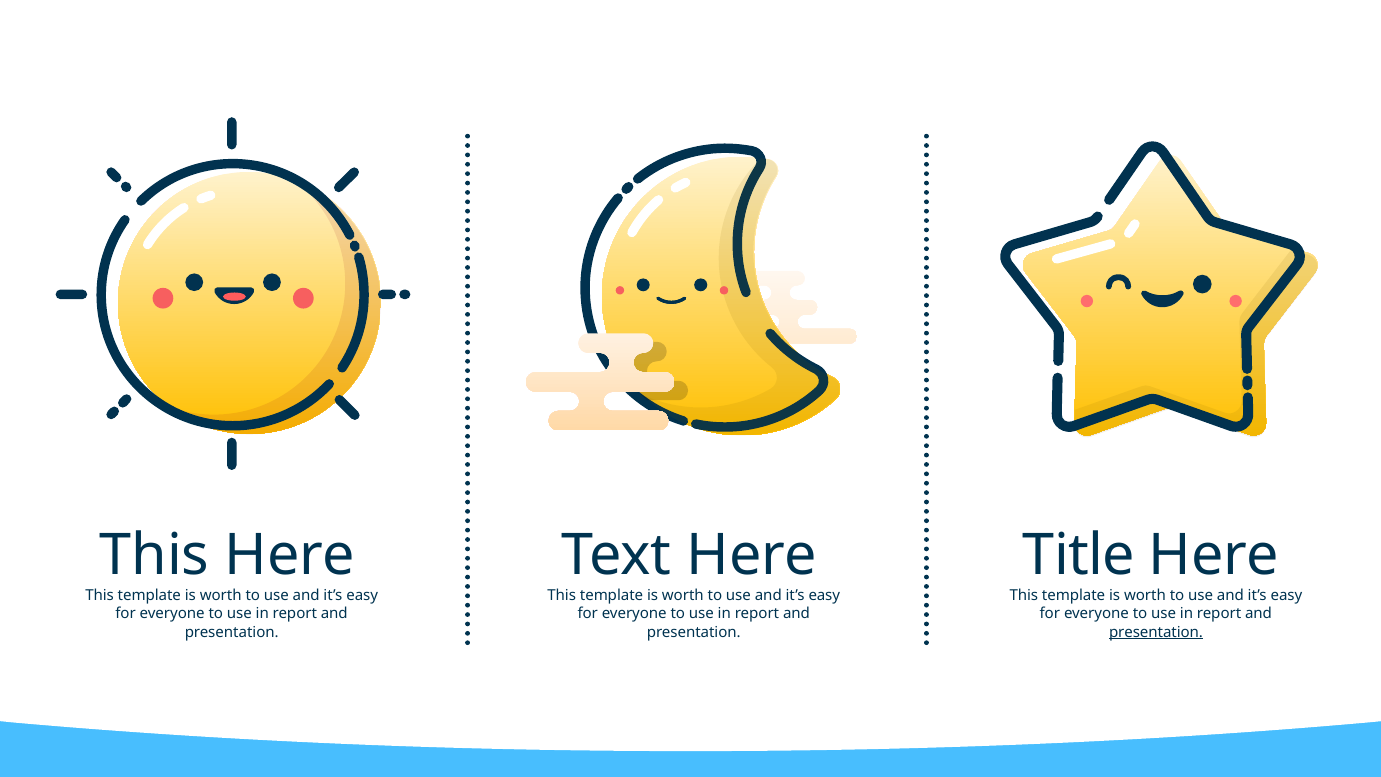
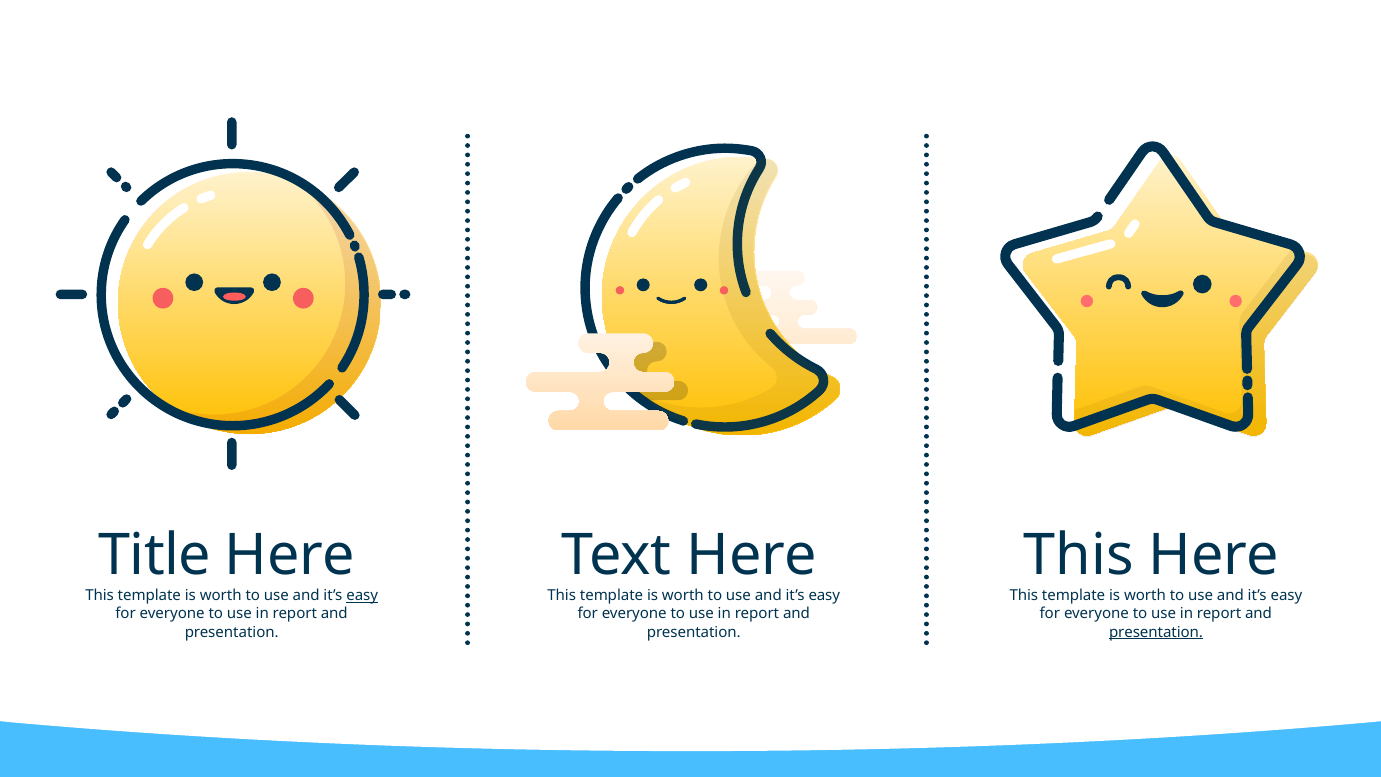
This: This -> Title (155, 555)
Title: Title -> This (1079, 555)
easy underline: none -> present (362, 596)
